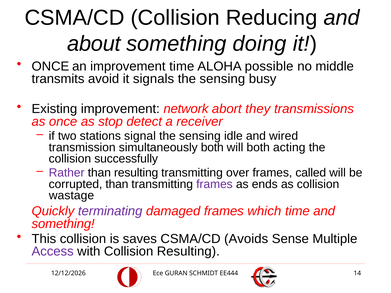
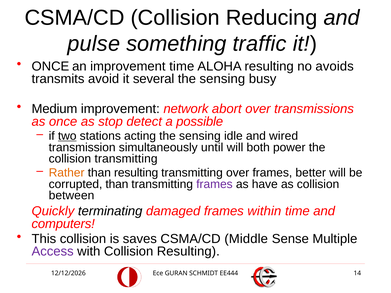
about: about -> pulse (94, 44)
doing: doing -> traffic (260, 44)
ALOHA possible: possible -> resulting (269, 66)
middle: middle -> avoids (335, 66)
signals: signals -> several (154, 79)
Existing: Existing -> Medium (54, 109)
abort they: they -> over (258, 109)
receiver: receiver -> possible (200, 122)
two underline: none -> present (67, 136)
signal: signal -> acting (140, 136)
simultaneously both: both -> until (212, 147)
acting: acting -> power (289, 147)
collision successfully: successfully -> transmitting (126, 159)
Rather colour: purple -> orange (67, 173)
called: called -> better (311, 173)
ends: ends -> have (265, 184)
wastage: wastage -> between (72, 196)
terminating colour: purple -> black (110, 211)
which: which -> within (264, 211)
something: something -> computers (63, 224)
Avoids: Avoids -> Middle (246, 239)
